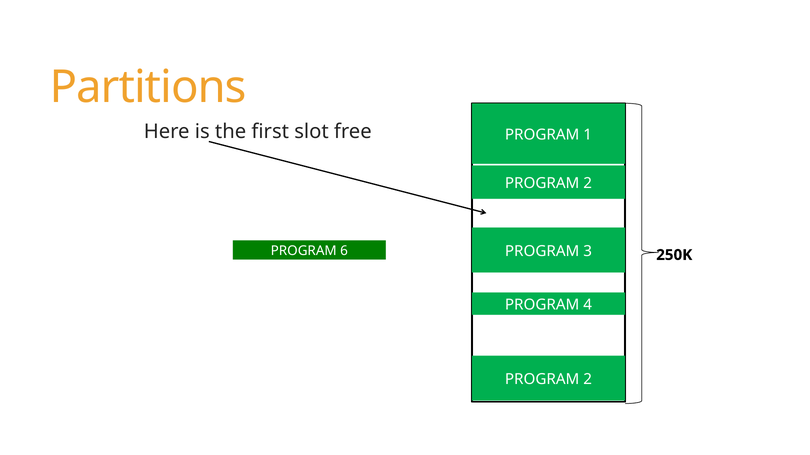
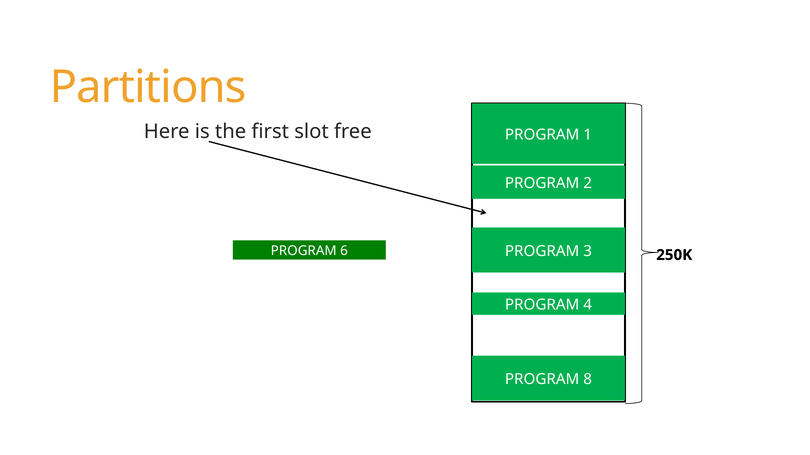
2: 2 -> 8 (588, 380)
